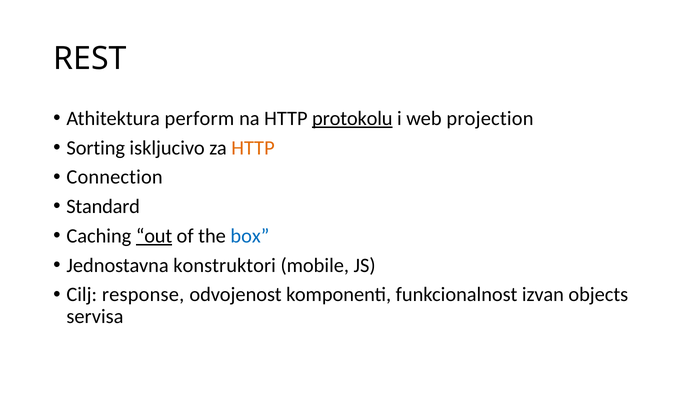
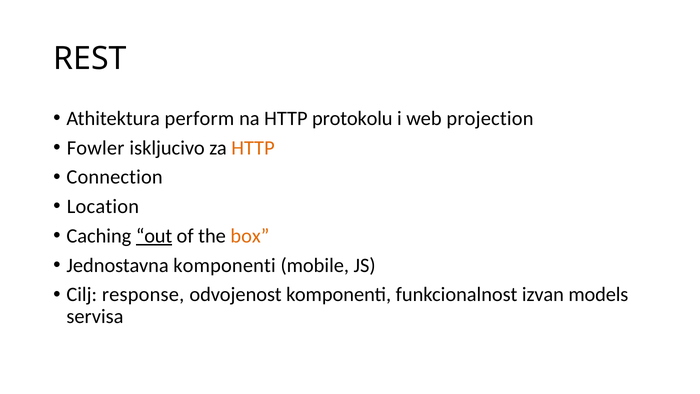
protokolu underline: present -> none (352, 118)
Sorting: Sorting -> Fowler (96, 148)
Standard: Standard -> Location (103, 206)
box colour: blue -> orange (250, 236)
Jednostavna konstruktori: konstruktori -> komponenti (225, 265)
objects: objects -> models (598, 294)
